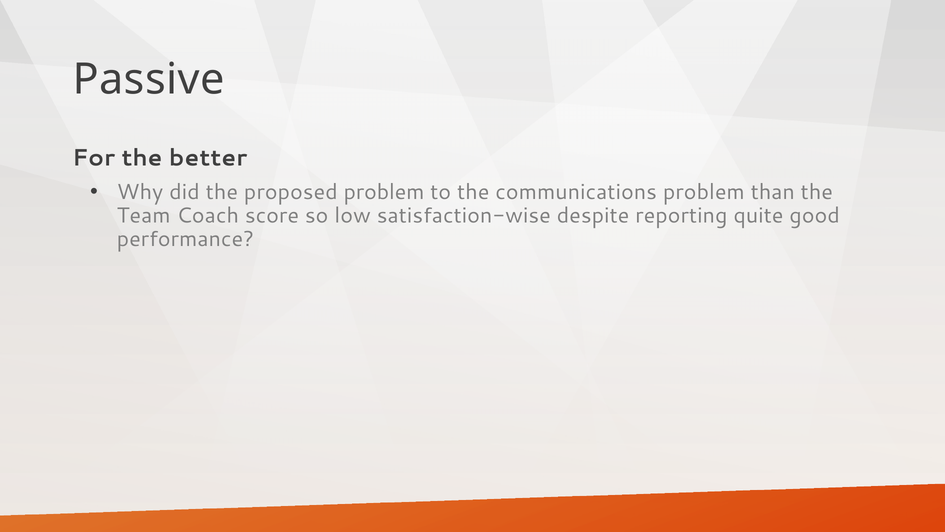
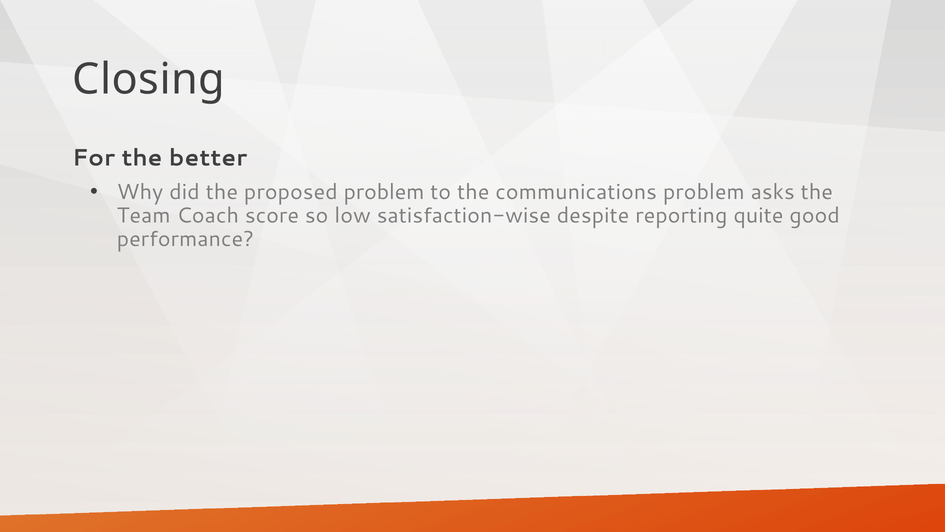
Passive: Passive -> Closing (149, 79)
than: than -> asks (773, 192)
